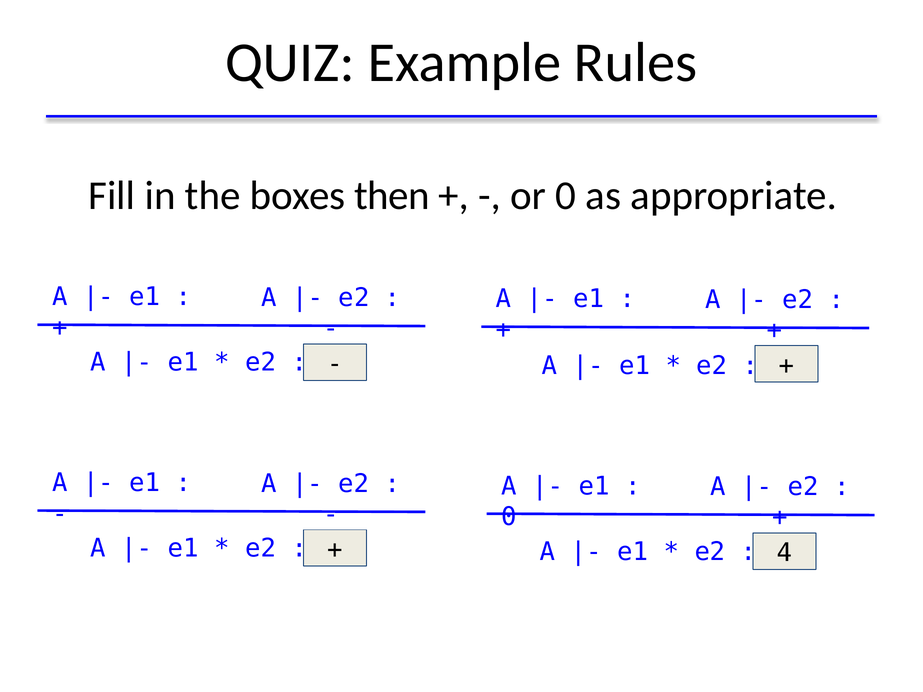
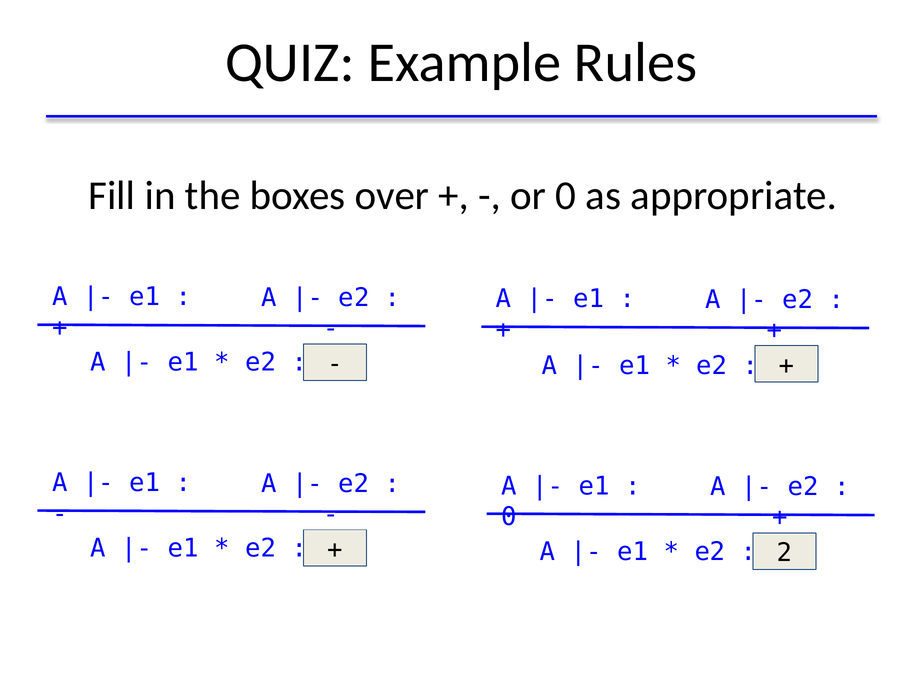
then: then -> over (392, 196)
4: 4 -> 2 (784, 553)
